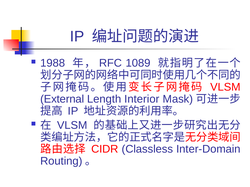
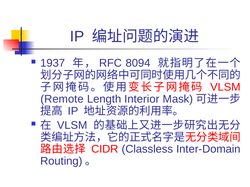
1988: 1988 -> 1937 (53, 63)
1089: 1089 -> 8094 (138, 63)
External: External -> Remote (62, 99)
